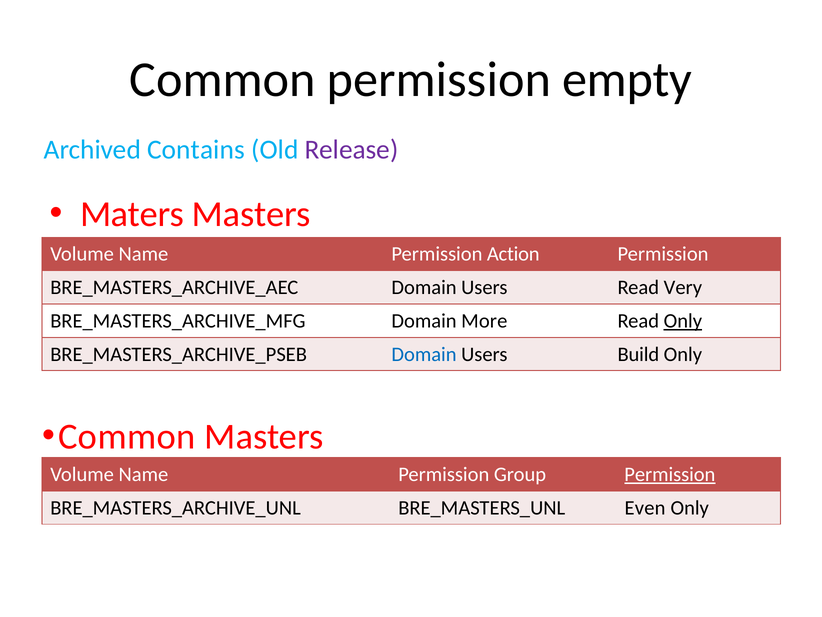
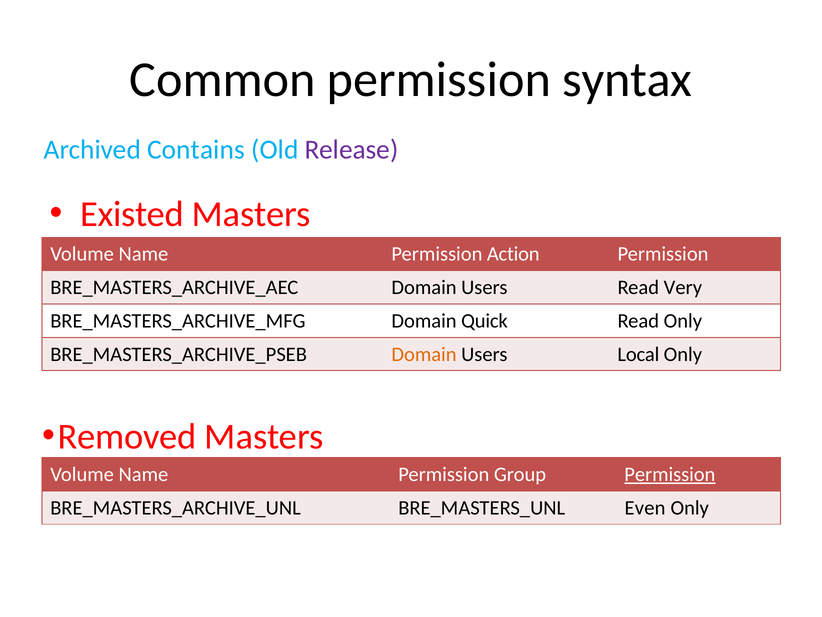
empty: empty -> syntax (627, 80)
Maters: Maters -> Existed (132, 214)
More: More -> Quick (484, 321)
Only underline: present -> none (683, 321)
Domain colour: blue -> orange (424, 354)
Build: Build -> Local (638, 354)
Common: Common -> Removed (127, 436)
